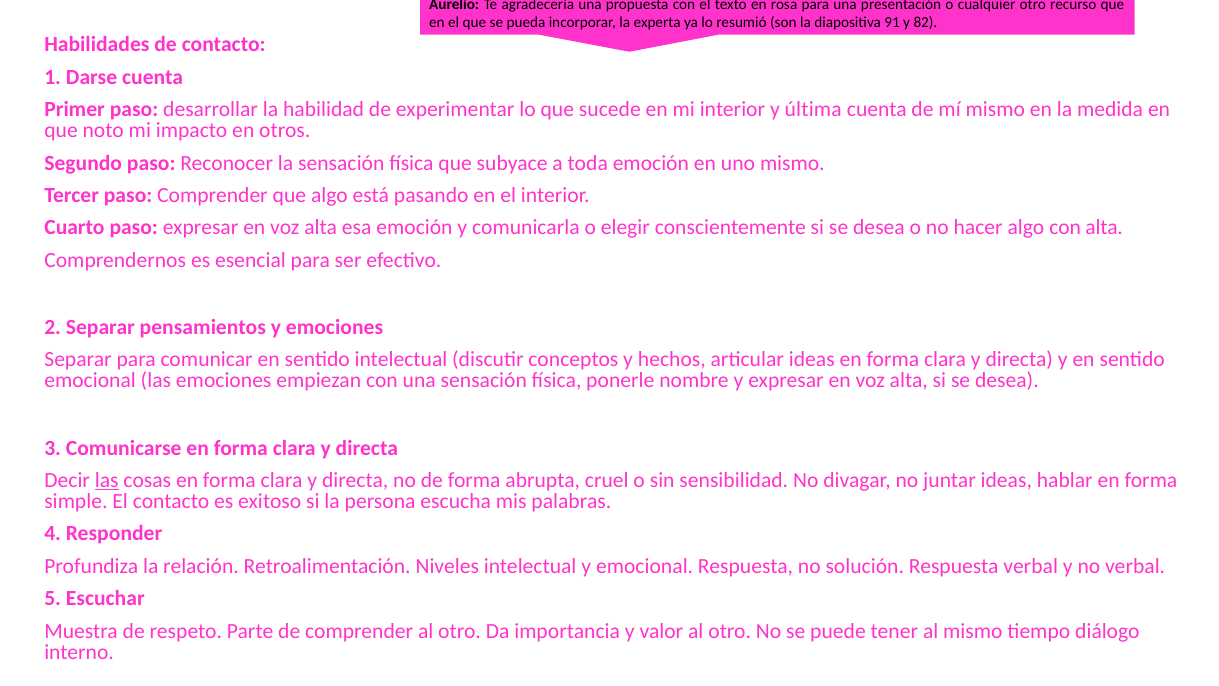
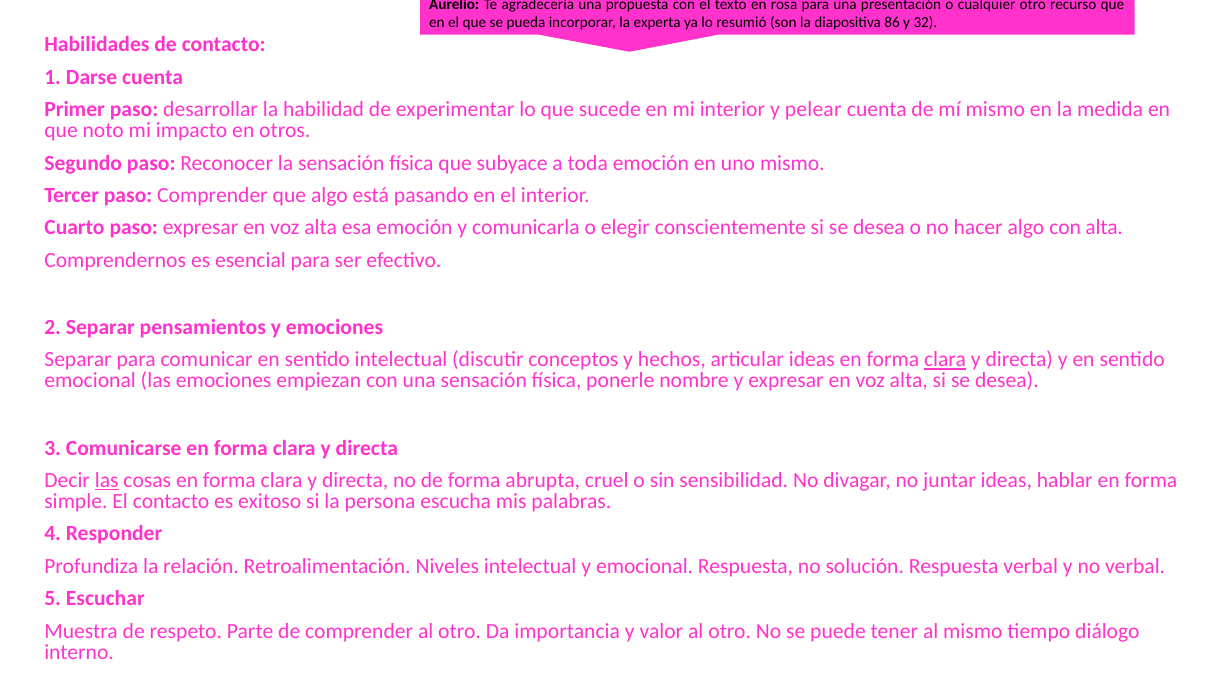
91: 91 -> 86 (892, 23)
82: 82 -> 32 (925, 23)
última: última -> pelear (813, 110)
clara underline: none -> present (945, 360)
